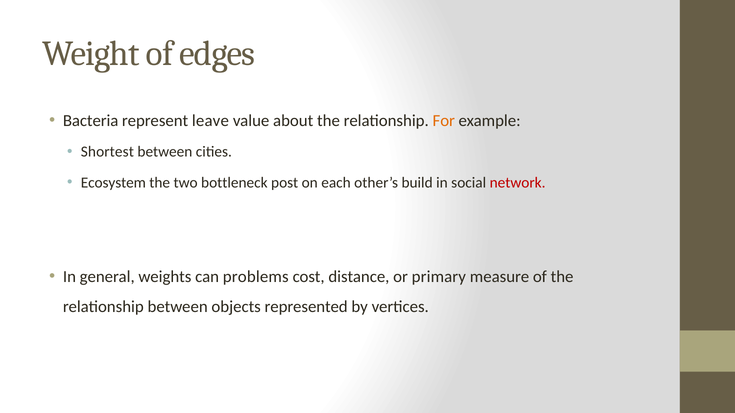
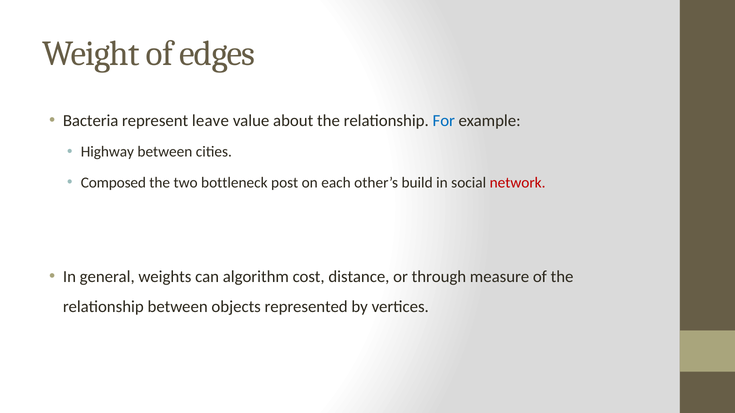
For colour: orange -> blue (444, 121)
Shortest: Shortest -> Highway (107, 152)
Ecosystem: Ecosystem -> Composed (113, 183)
problems: problems -> algorithm (256, 277)
primary: primary -> through (439, 277)
